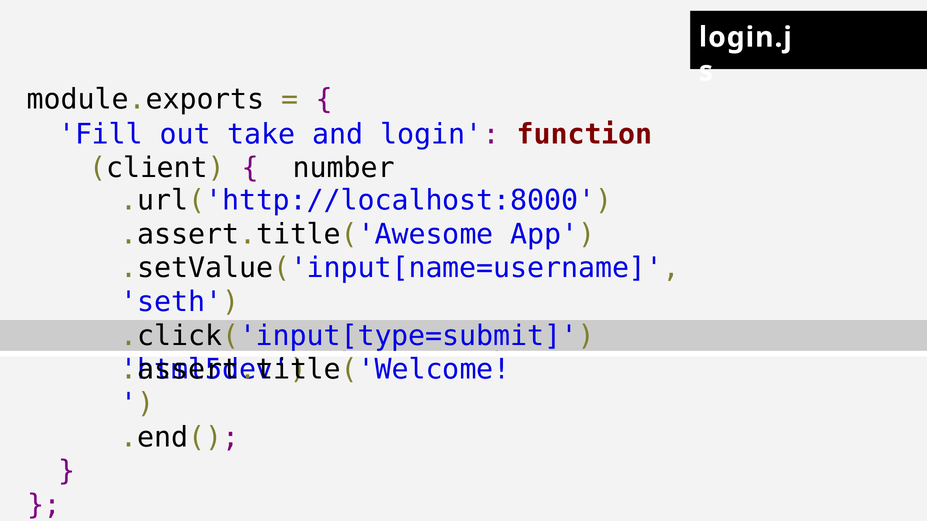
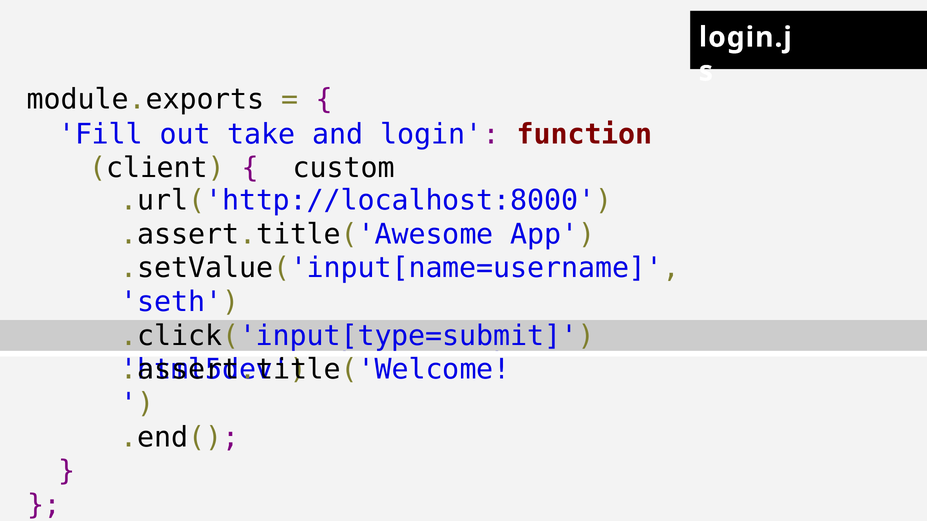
number: number -> custom (344, 168)
